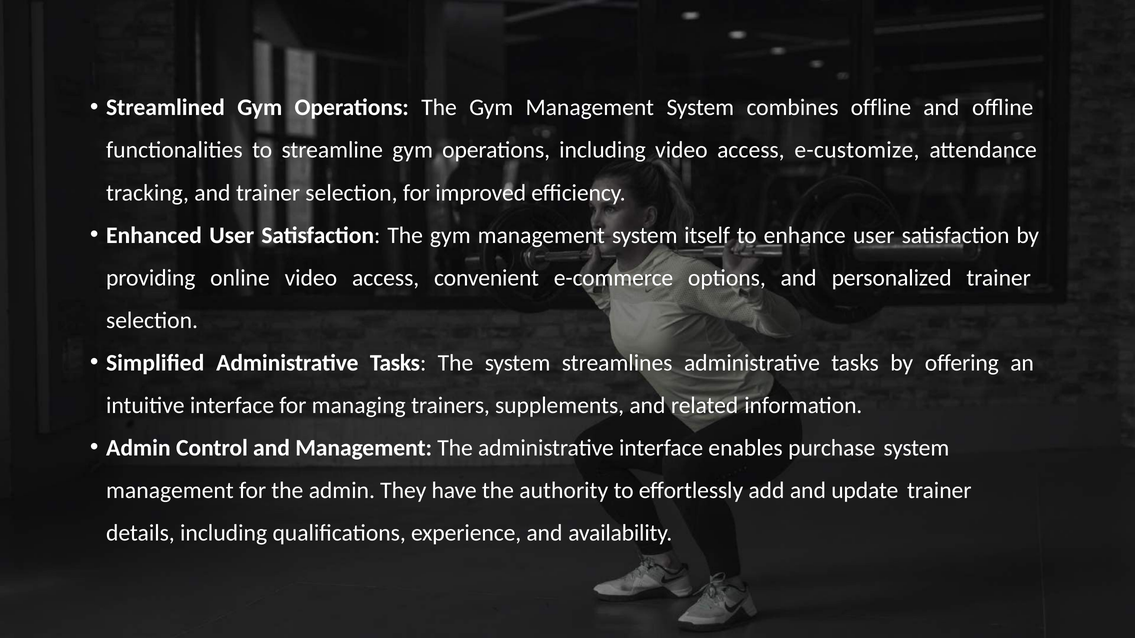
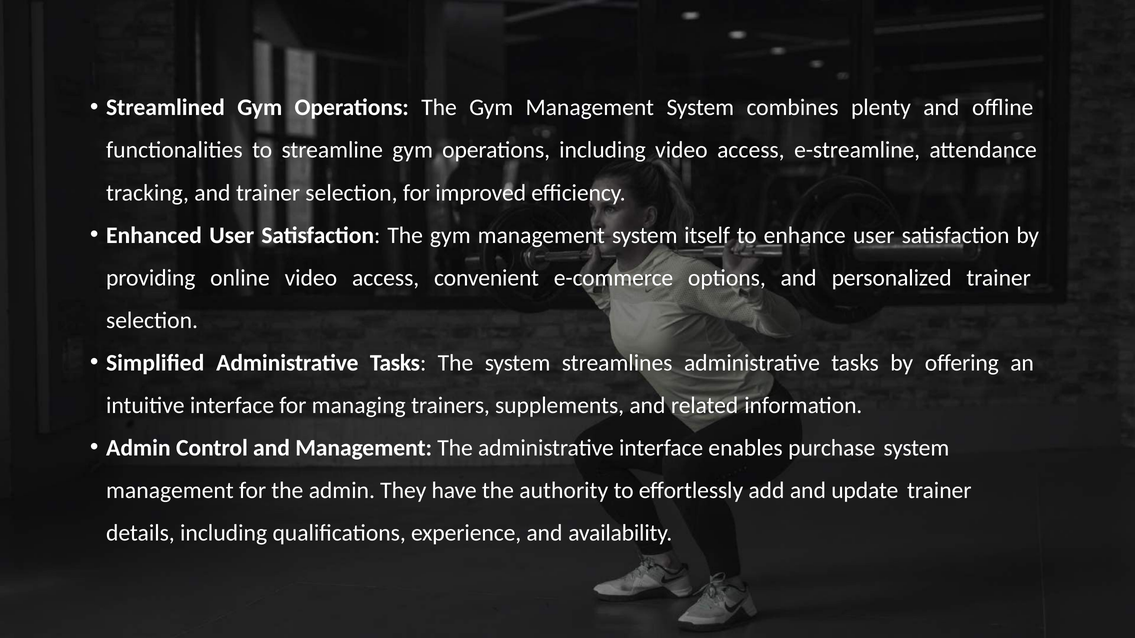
combines offline: offline -> plenty (881, 108)
e-customize: e-customize -> e-streamline (857, 150)
